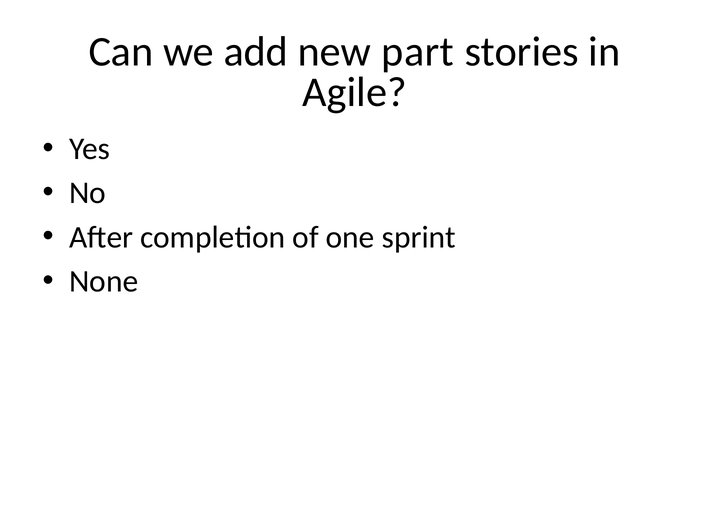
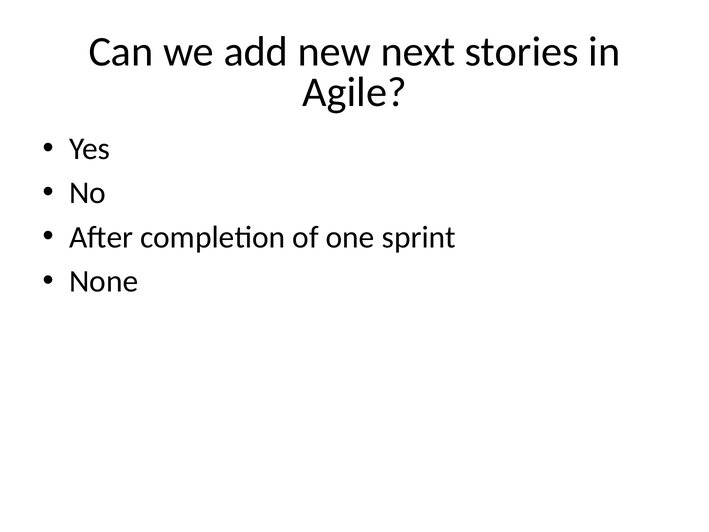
part: part -> next (418, 52)
